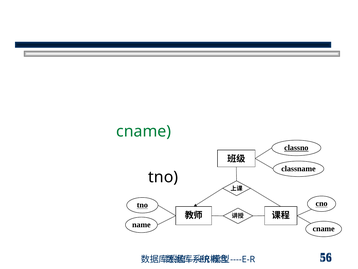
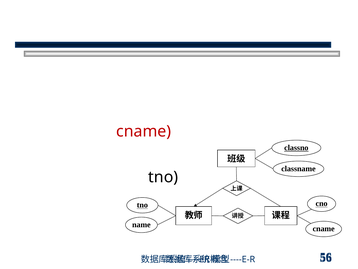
cname colour: green -> red (144, 131)
